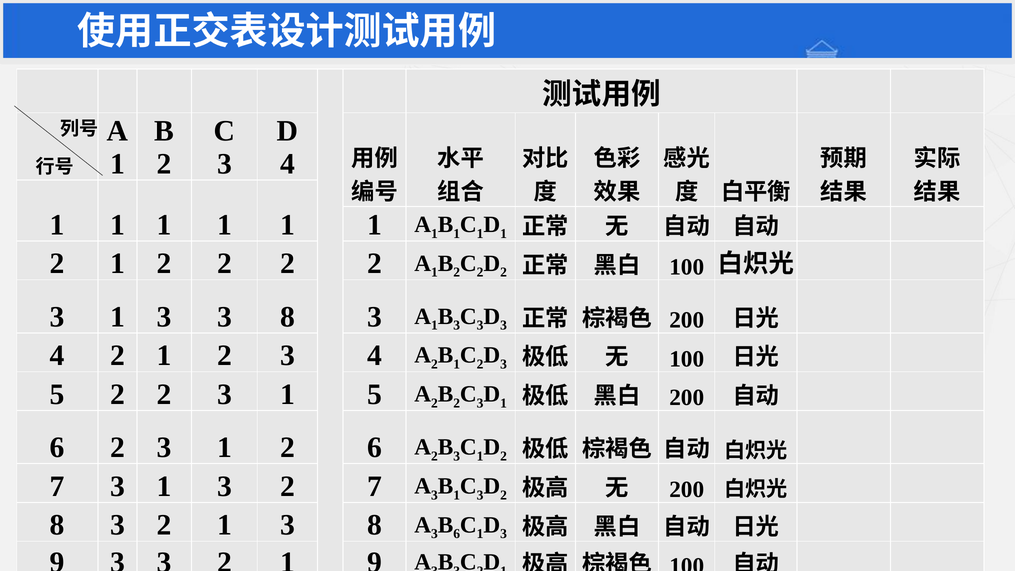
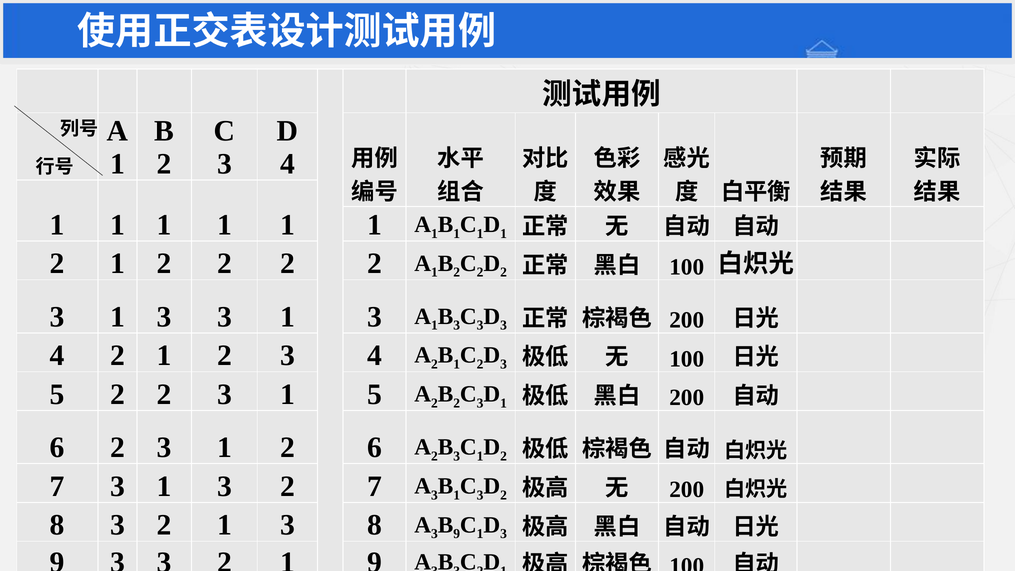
3 3 8: 8 -> 1 (287, 317)
B 6: 6 -> 9 (457, 534)
